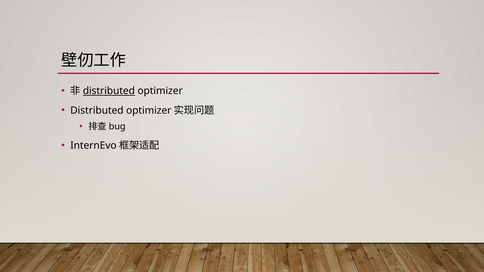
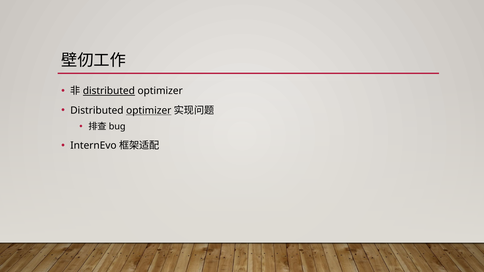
optimizer underline: none -> present (149, 111)
